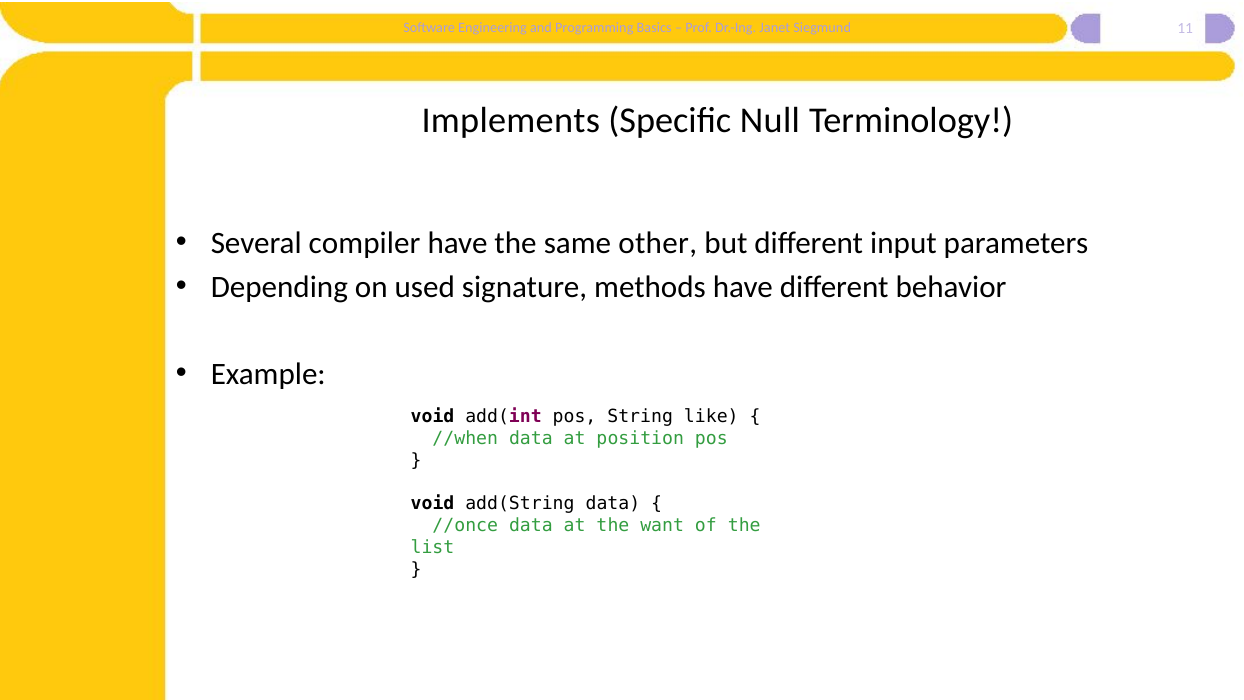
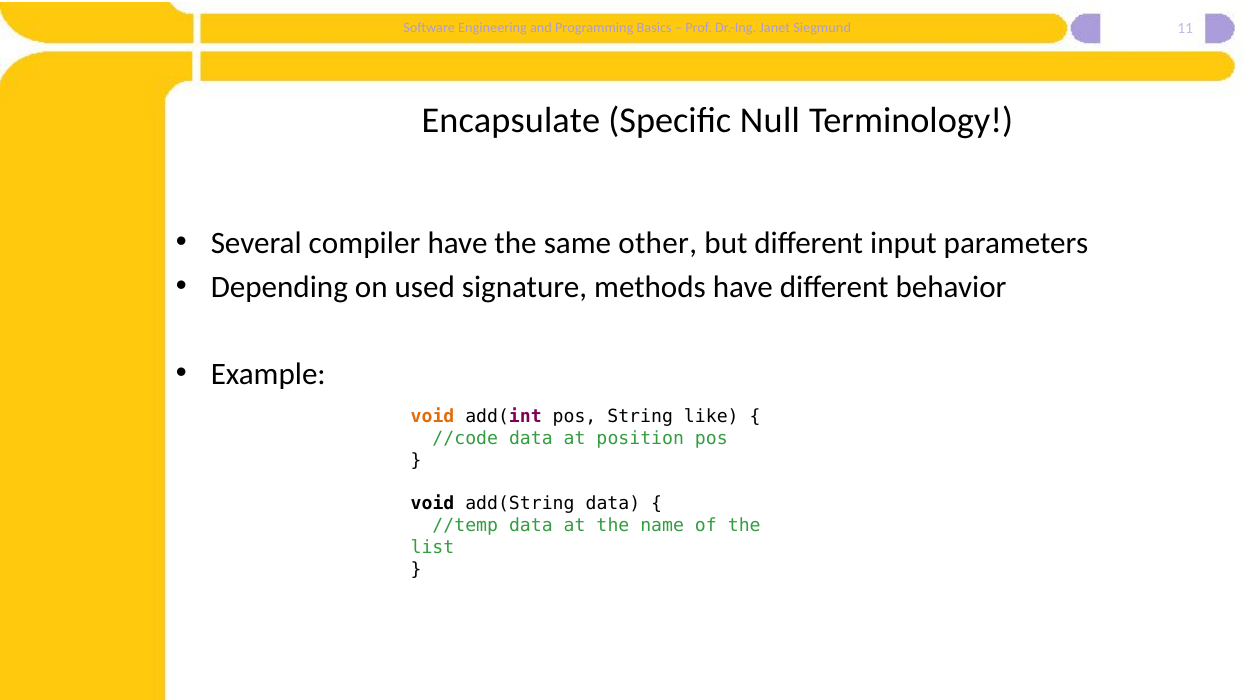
Implements: Implements -> Encapsulate (511, 121)
void colour: black -> orange (433, 417)
//when: //when -> //code (465, 438)
//once: //once -> //temp (465, 526)
want: want -> name (662, 526)
